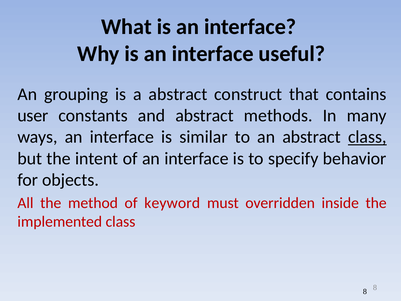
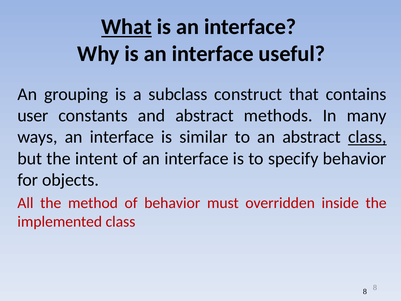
What underline: none -> present (127, 27)
a abstract: abstract -> subclass (178, 94)
of keyword: keyword -> behavior (172, 203)
